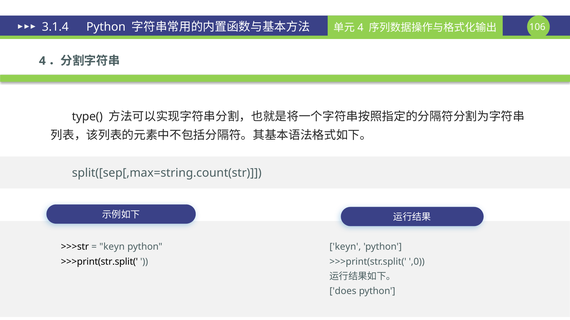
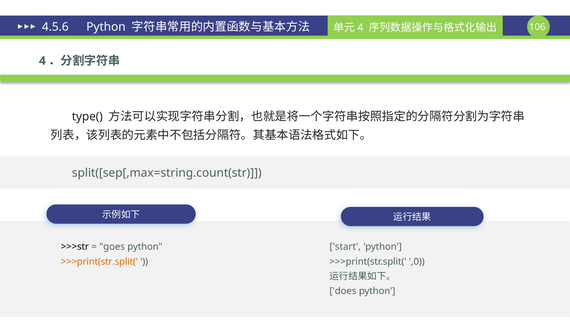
3.1.4: 3.1.4 -> 4.5.6 (55, 27)
keyn: keyn -> goes (112, 247)
keyn: keyn -> start (345, 247)
>>>print(str.split( colour: black -> orange (99, 262)
